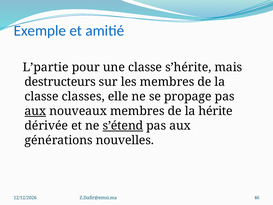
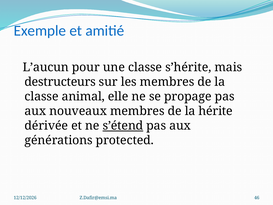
L’partie: L’partie -> L’aucun (46, 67)
classes: classes -> animal (83, 96)
aux underline: present -> none (35, 111)
nouvelles: nouvelles -> protected (125, 140)
